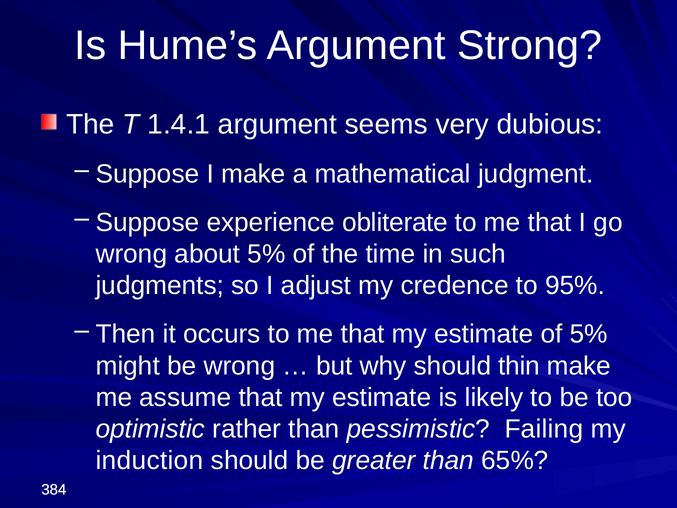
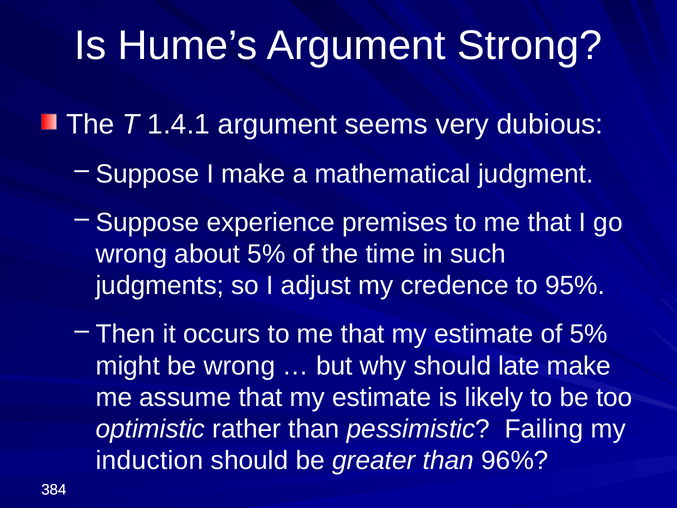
obliterate: obliterate -> premises (395, 222)
thin: thin -> late (519, 366)
65%: 65% -> 96% (515, 460)
